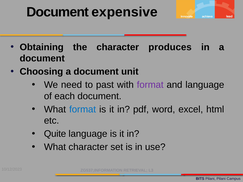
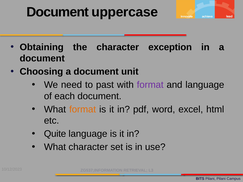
expensive: expensive -> uppercase (125, 12)
produces: produces -> exception (170, 47)
format colour: blue -> orange (83, 110)
